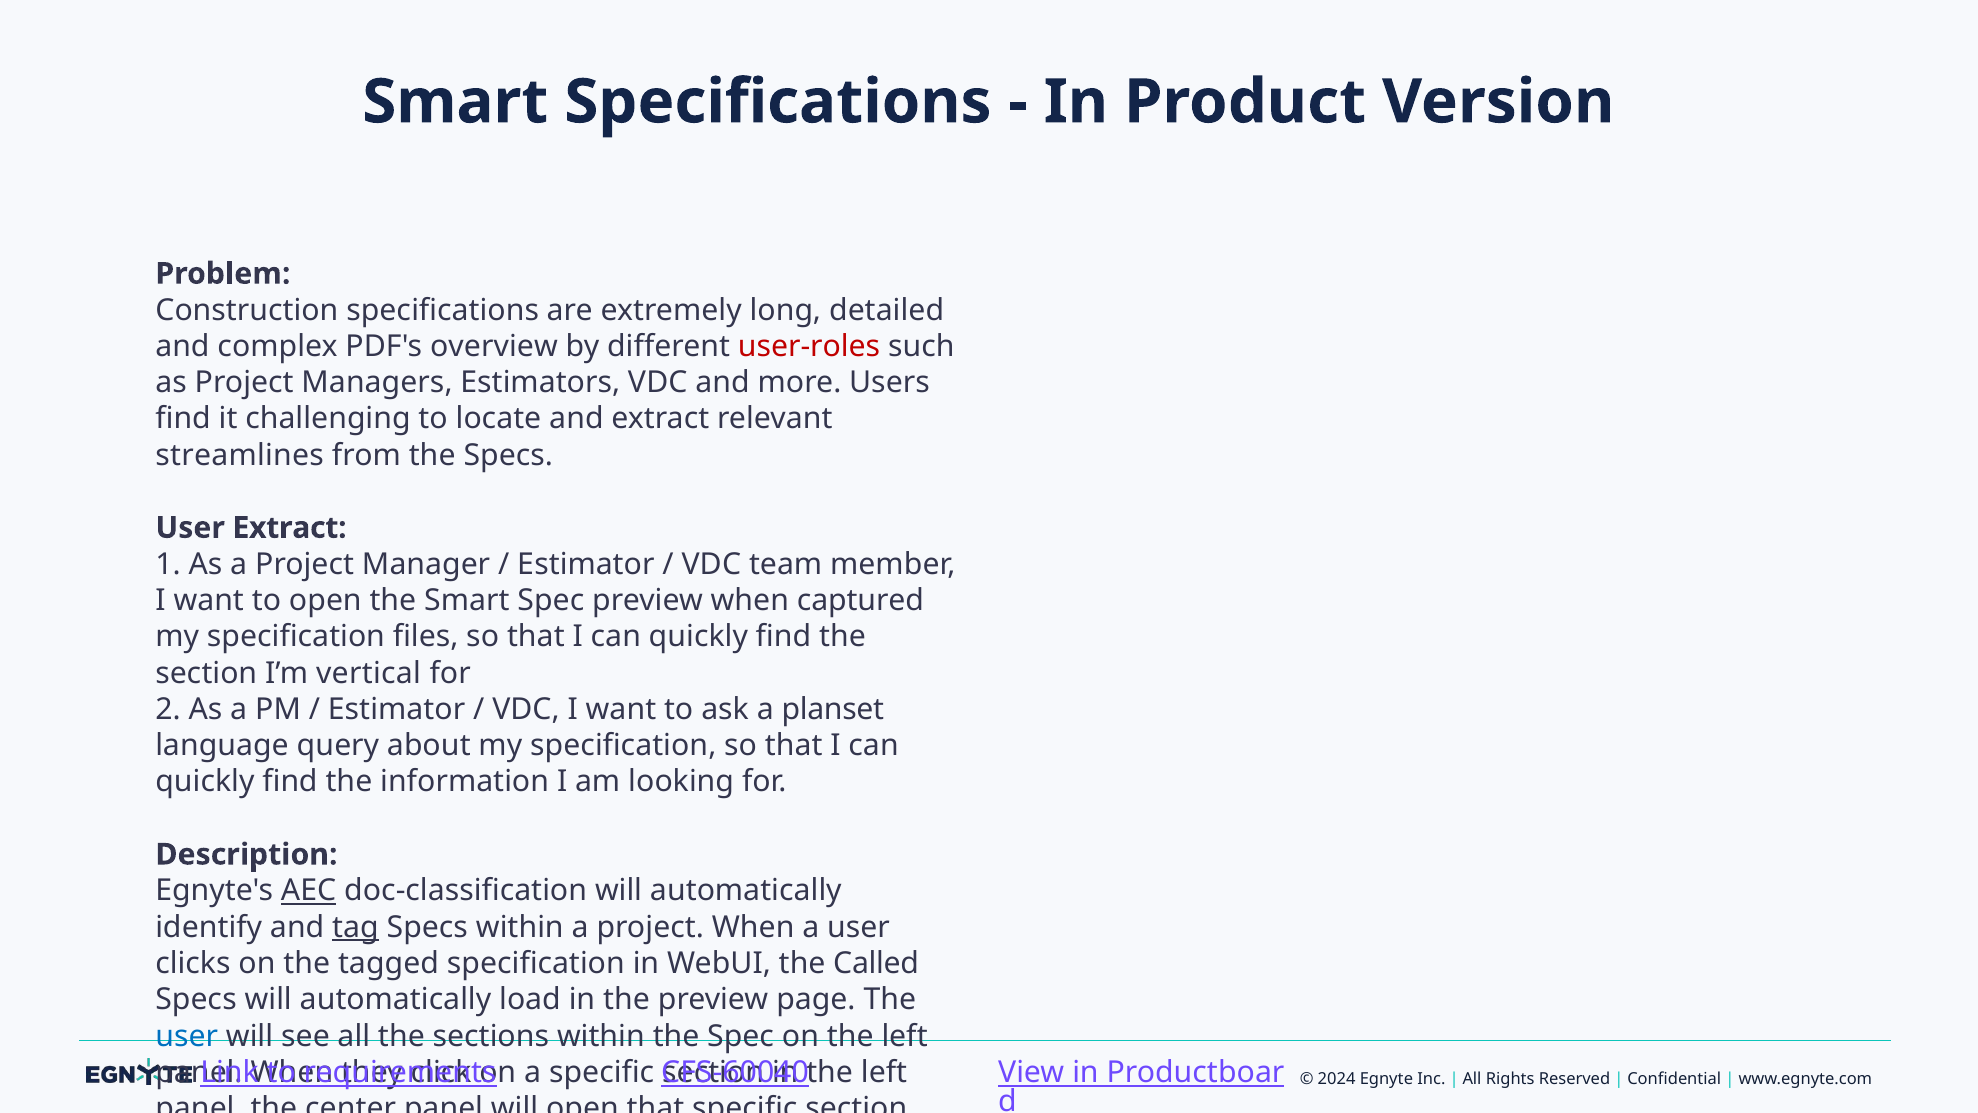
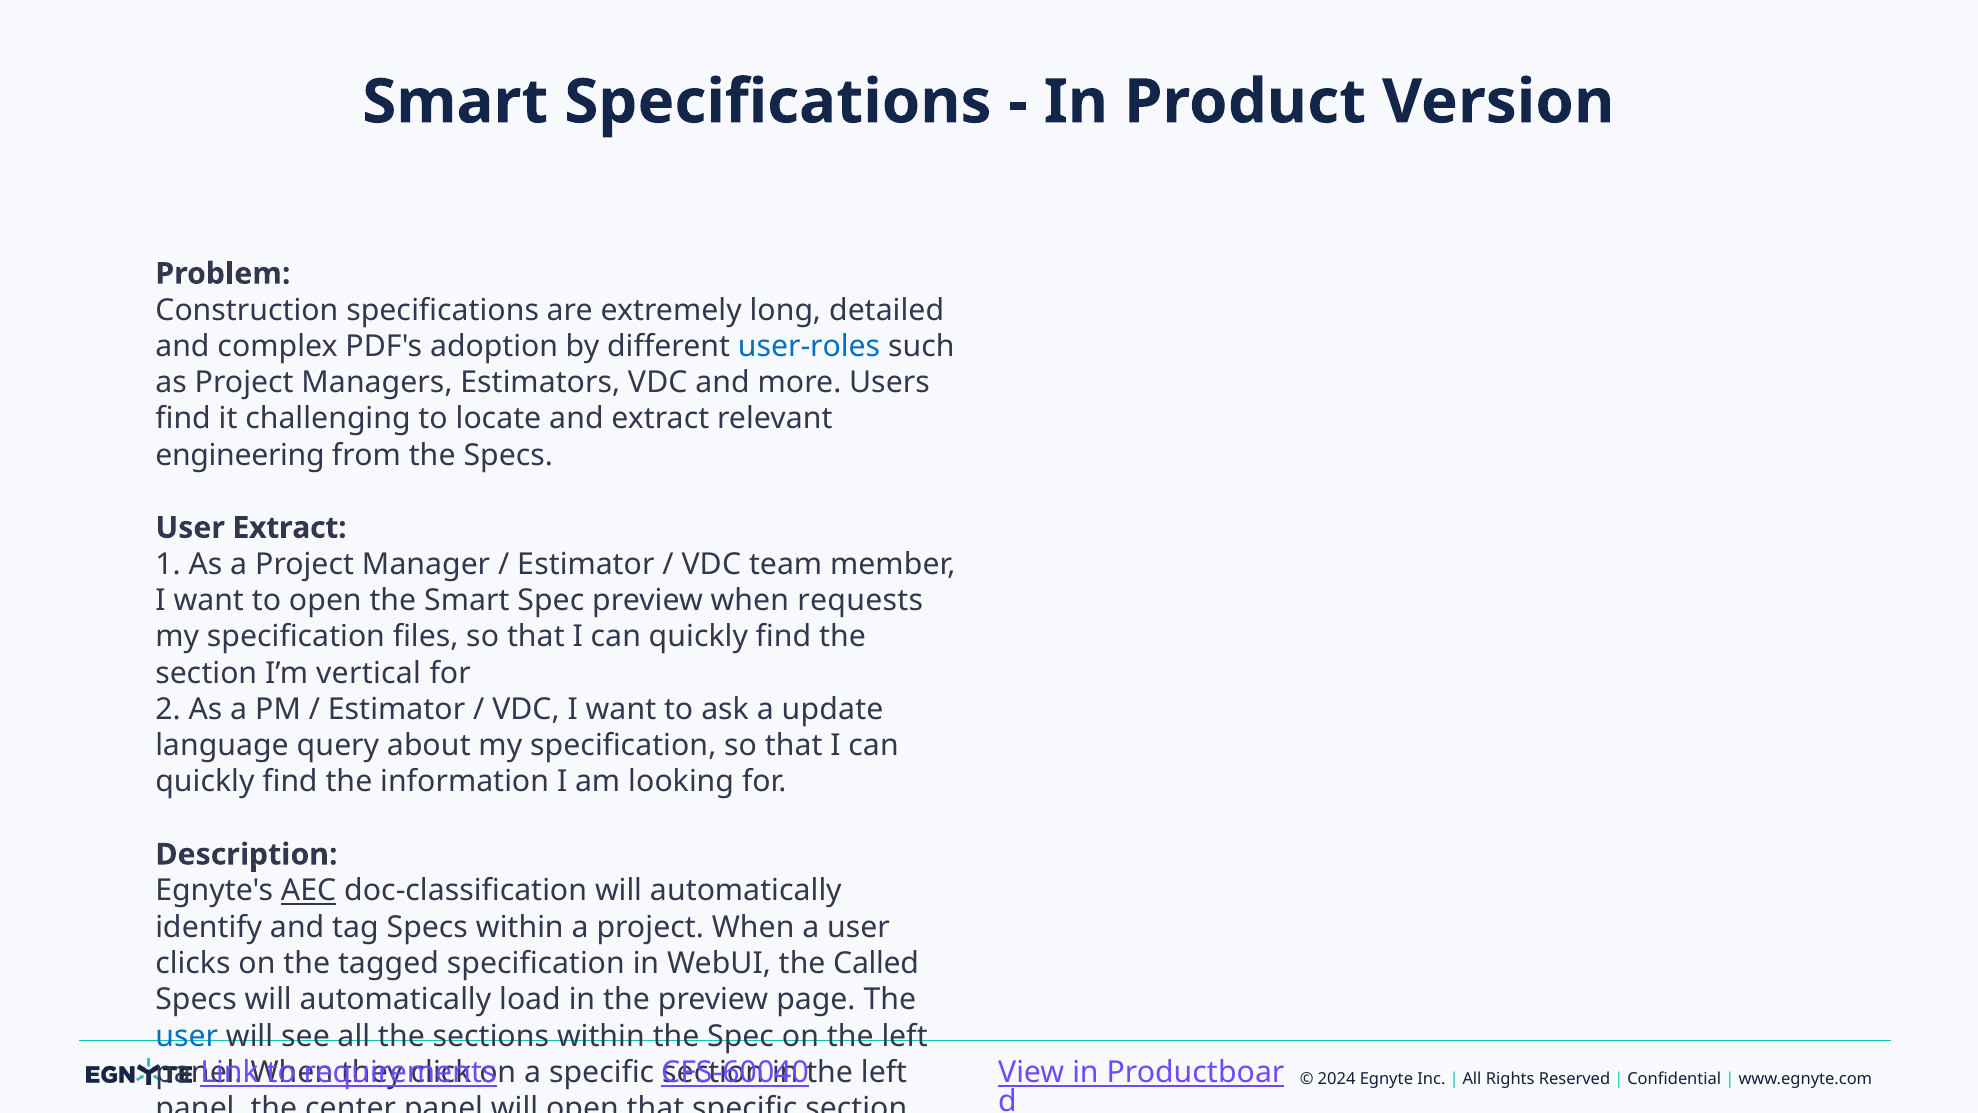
overview: overview -> adoption (494, 346)
user-roles colour: red -> blue (809, 346)
streamlines: streamlines -> engineering (240, 455)
captured: captured -> requests (860, 600)
planset: planset -> update (833, 709)
tag underline: present -> none (355, 927)
